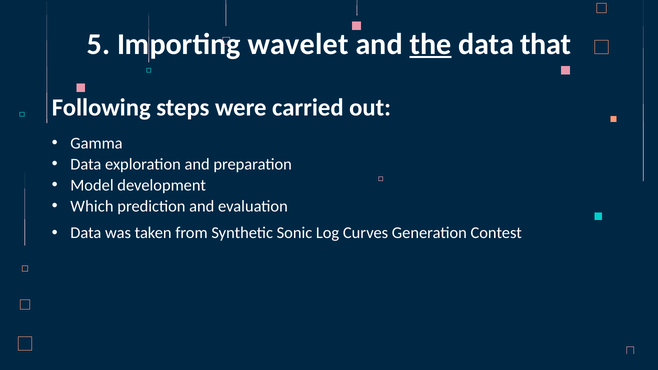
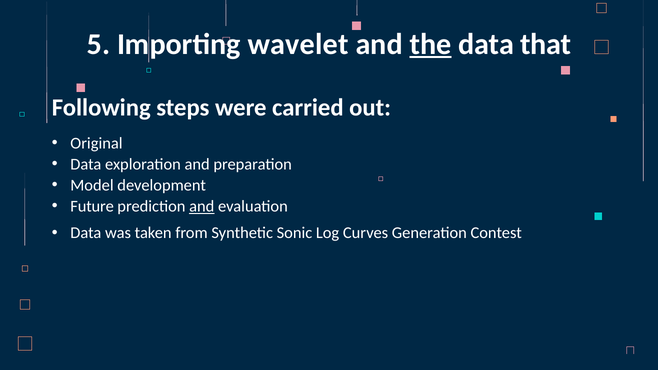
Gamma: Gamma -> Original (96, 143)
Which: Which -> Future (92, 207)
and underline: none -> present (202, 207)
